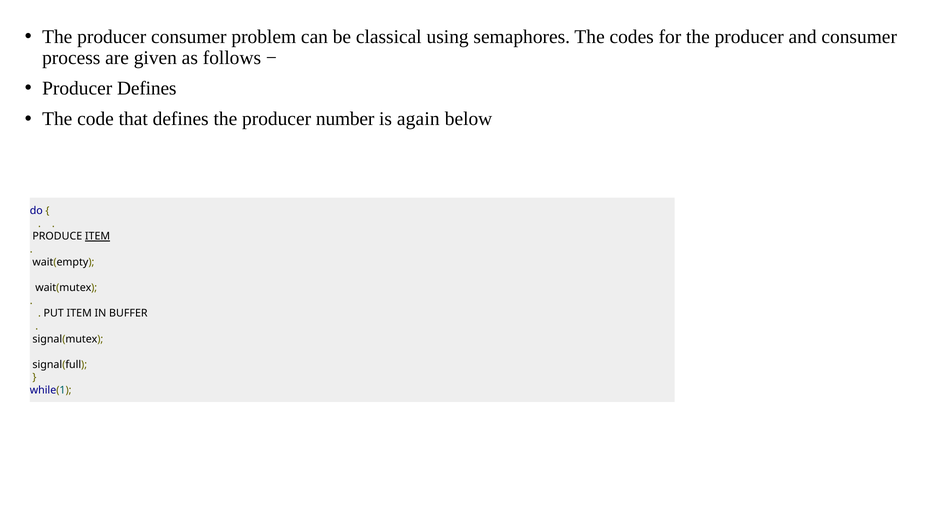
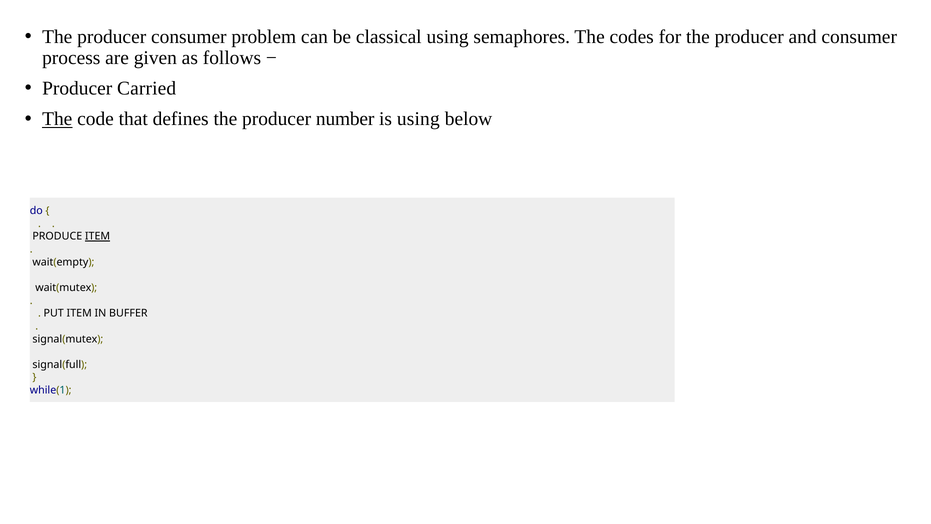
Producer Defines: Defines -> Carried (147, 88)
The underline: none -> present (57, 119)
is again: again -> using (418, 119)
